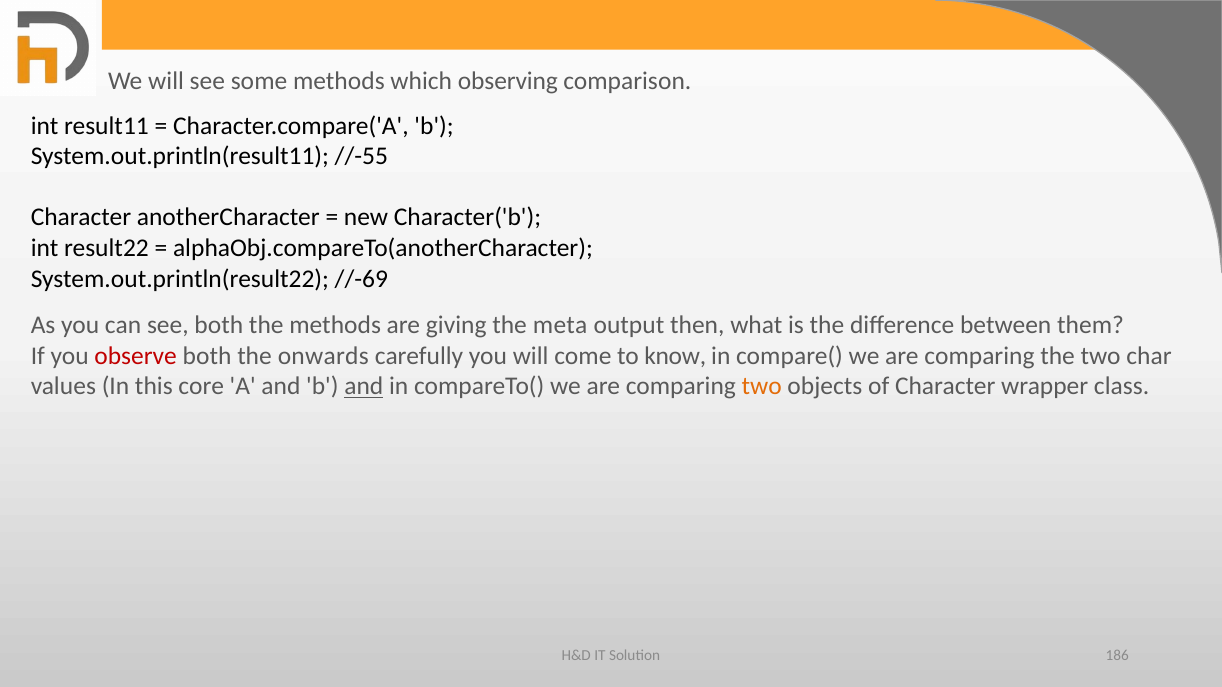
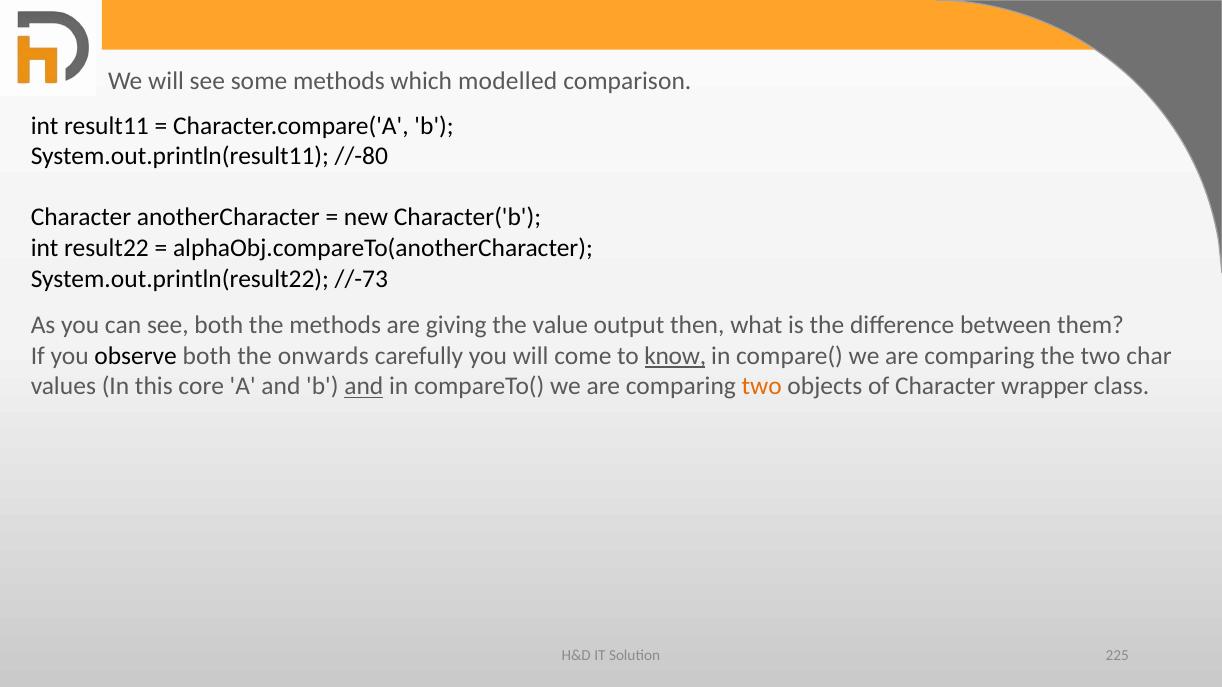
observing: observing -> modelled (508, 81)
//-55: //-55 -> //-80 (361, 157)
//-69: //-69 -> //-73 (361, 279)
meta: meta -> value (560, 325)
observe colour: red -> black (136, 356)
know underline: none -> present (675, 356)
186: 186 -> 225 (1117, 656)
